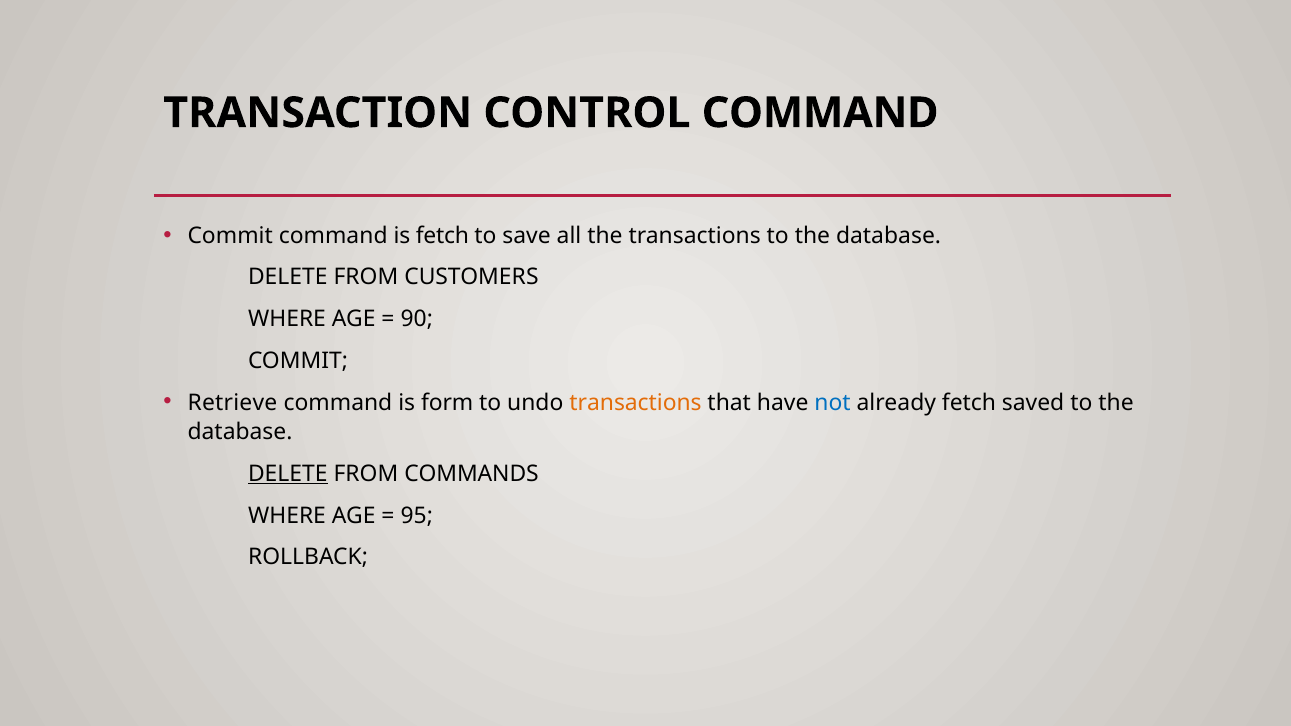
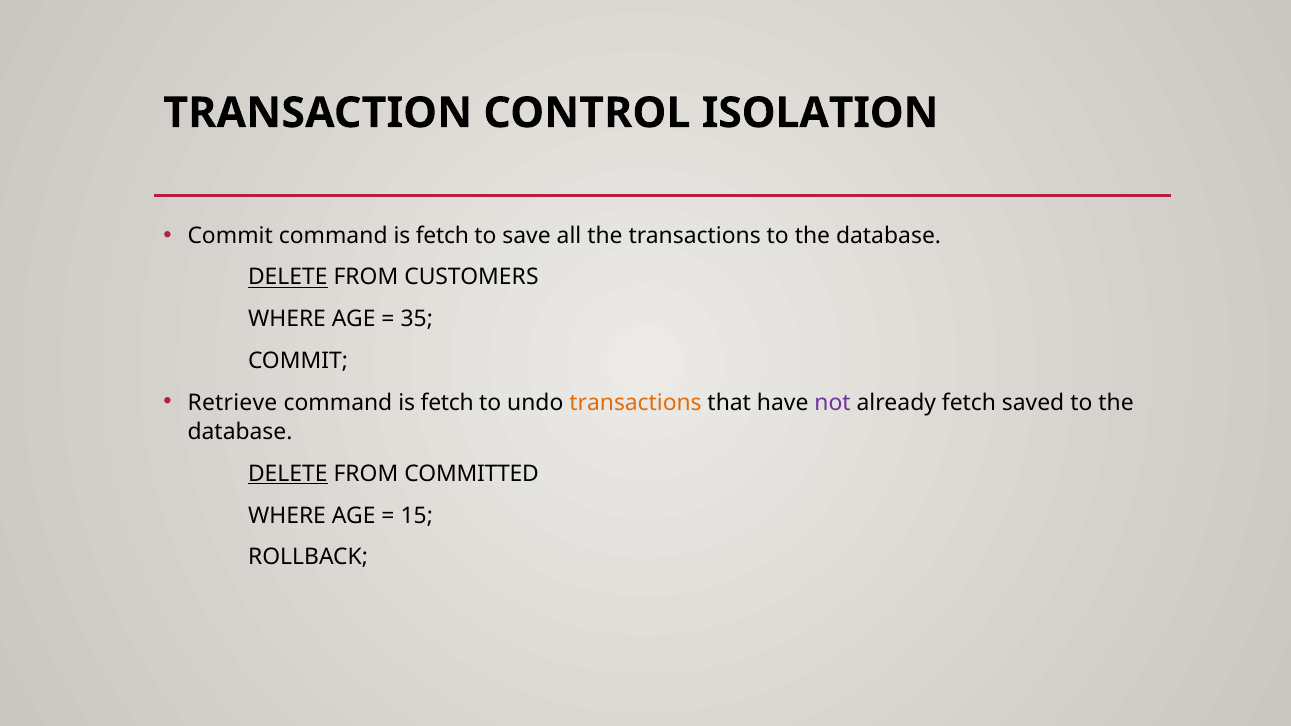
CONTROL COMMAND: COMMAND -> ISOLATION (820, 113)
DELETE underline: none -> present (288, 277)
90: 90 -> 35 (417, 319)
form: form -> fetch (447, 403)
not colour: blue -> purple (833, 403)
COMMANDS: COMMANDS -> COMMITTED (472, 474)
95: 95 -> 15 (417, 516)
